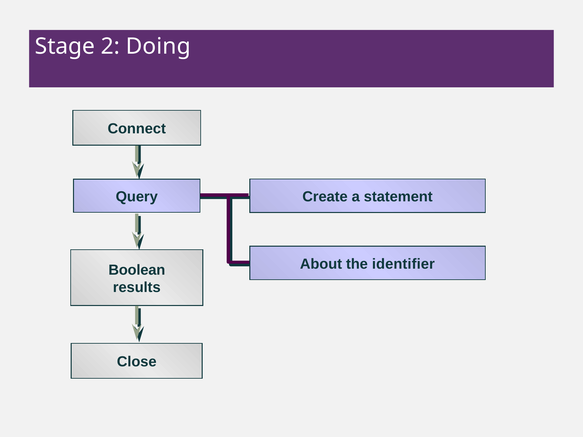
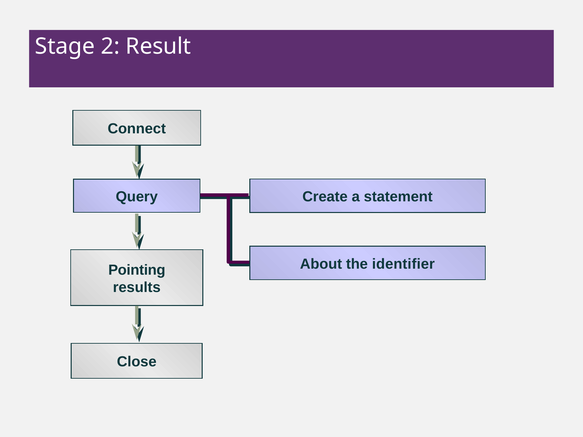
Doing: Doing -> Result (158, 47)
Boolean: Boolean -> Pointing (137, 270)
